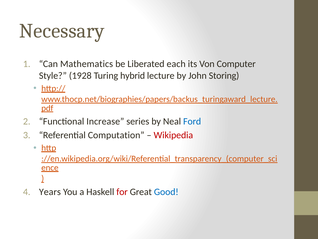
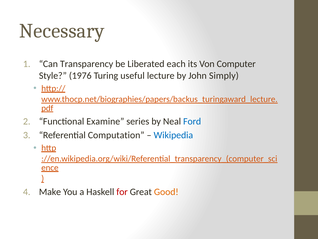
Mathematics: Mathematics -> Transparency (87, 64)
1928: 1928 -> 1976 (80, 75)
hybrid: hybrid -> useful (133, 75)
Storing: Storing -> Simply (224, 75)
Increase: Increase -> Examine (105, 121)
Wikipedia colour: red -> blue (173, 135)
Years: Years -> Make (50, 191)
Good colour: blue -> orange (166, 191)
